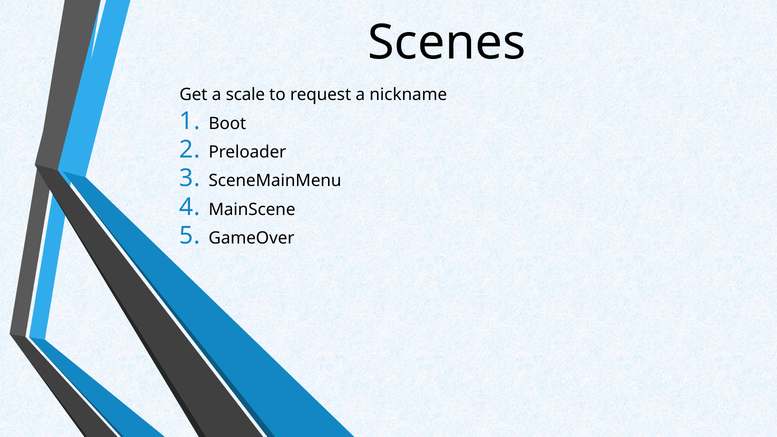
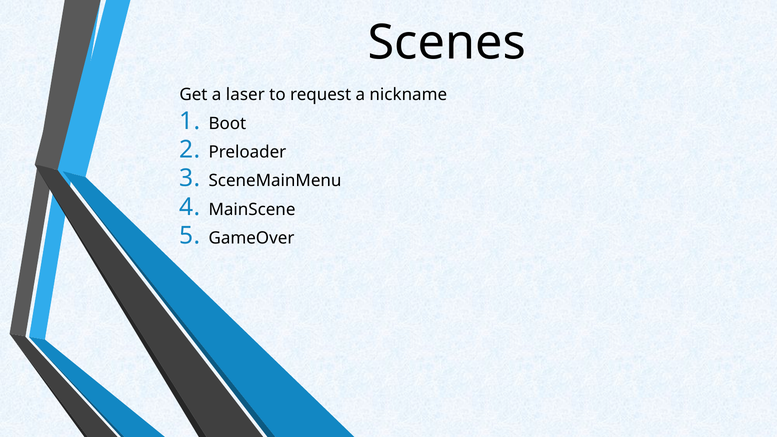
scale: scale -> laser (245, 95)
